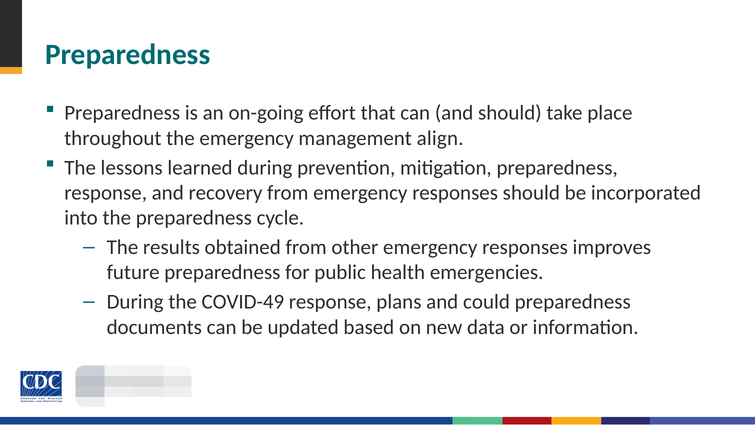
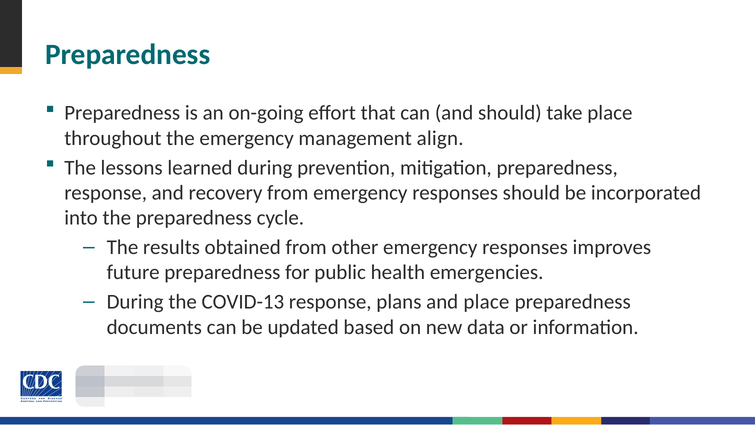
COVID-49: COVID-49 -> COVID-13 (243, 302)
and could: could -> place (486, 302)
